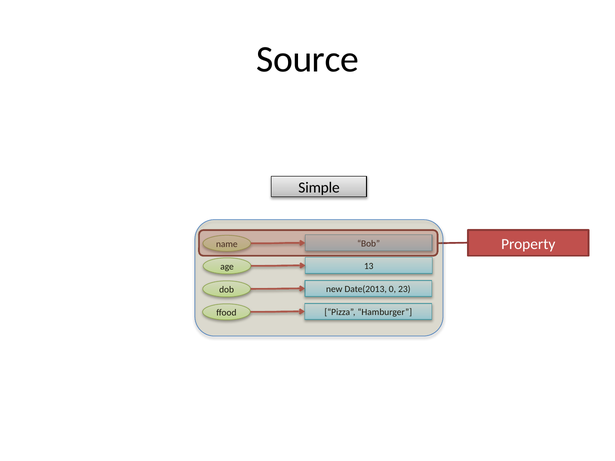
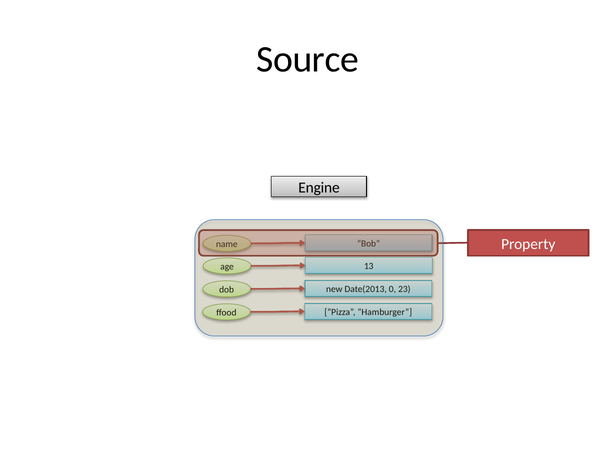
Simple: Simple -> Engine (319, 188)
